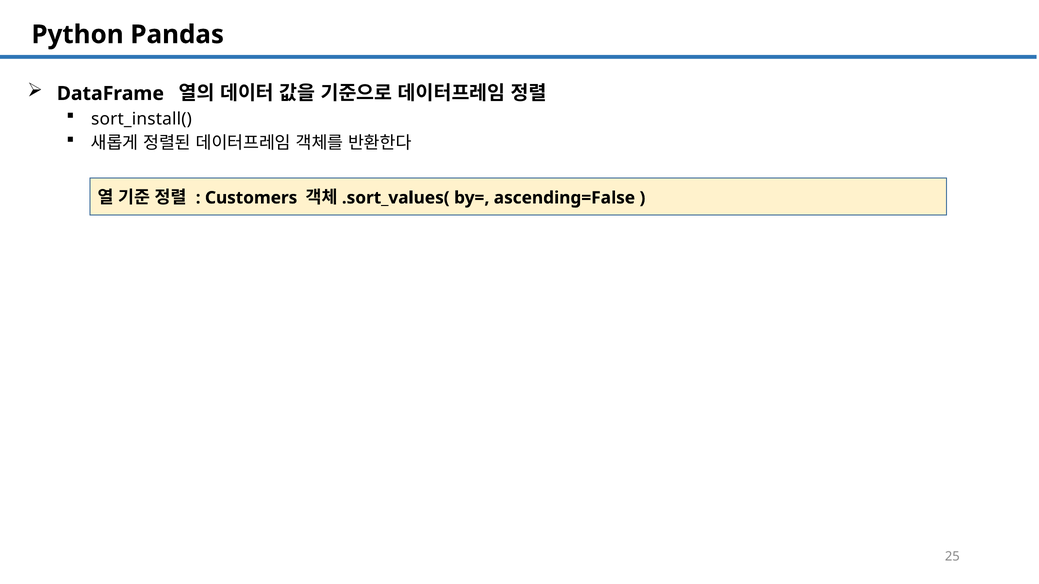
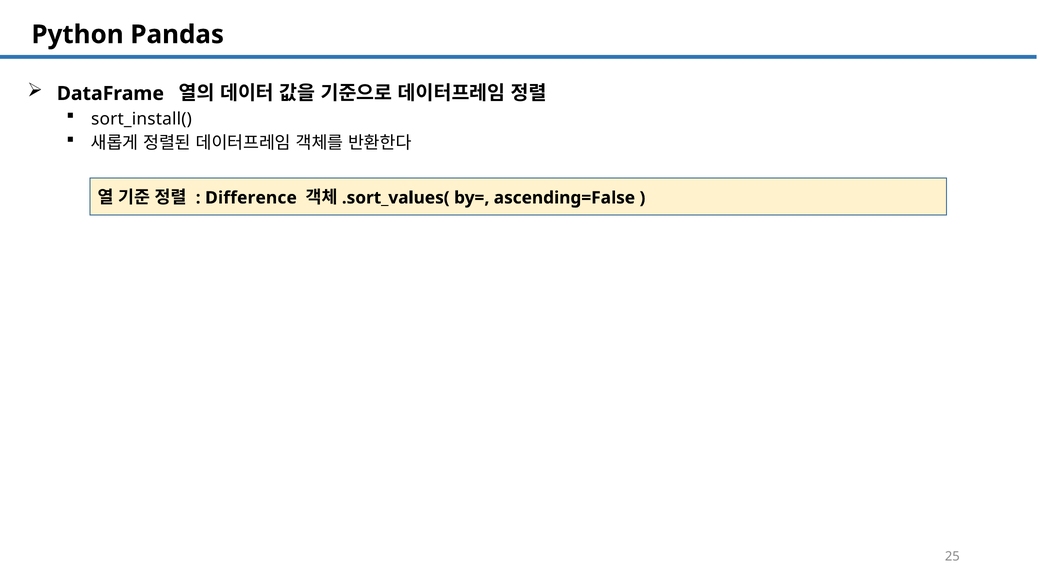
Customers: Customers -> Difference (251, 198)
